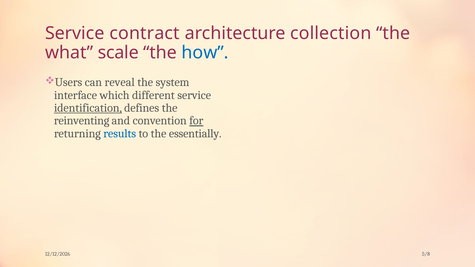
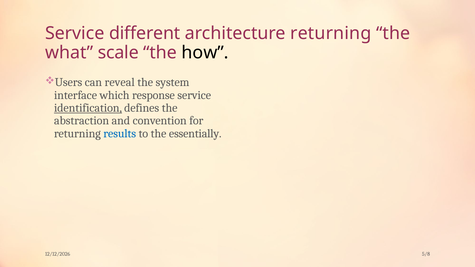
contract: contract -> different (145, 33)
architecture collection: collection -> returning (331, 33)
how colour: blue -> black (205, 53)
different: different -> response (153, 95)
reinventing: reinventing -> abstraction (82, 121)
for underline: present -> none (196, 121)
